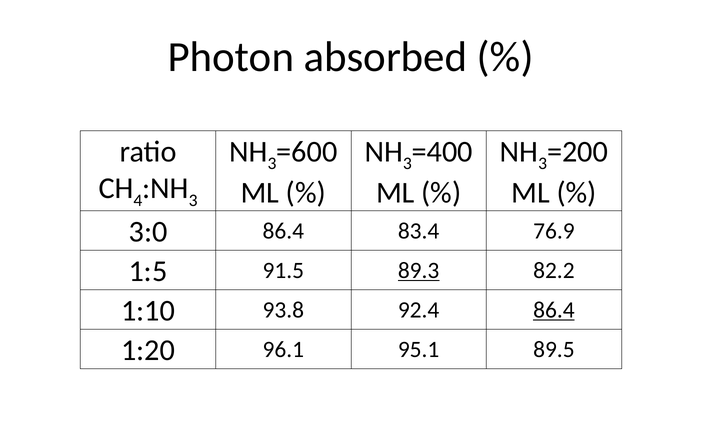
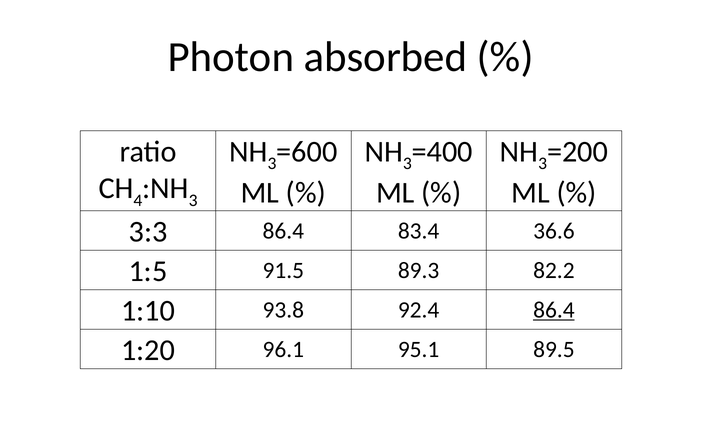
3:0: 3:0 -> 3:3 (148, 232)
76.9: 76.9 -> 36.6 (554, 231)
89.3 underline: present -> none (419, 270)
